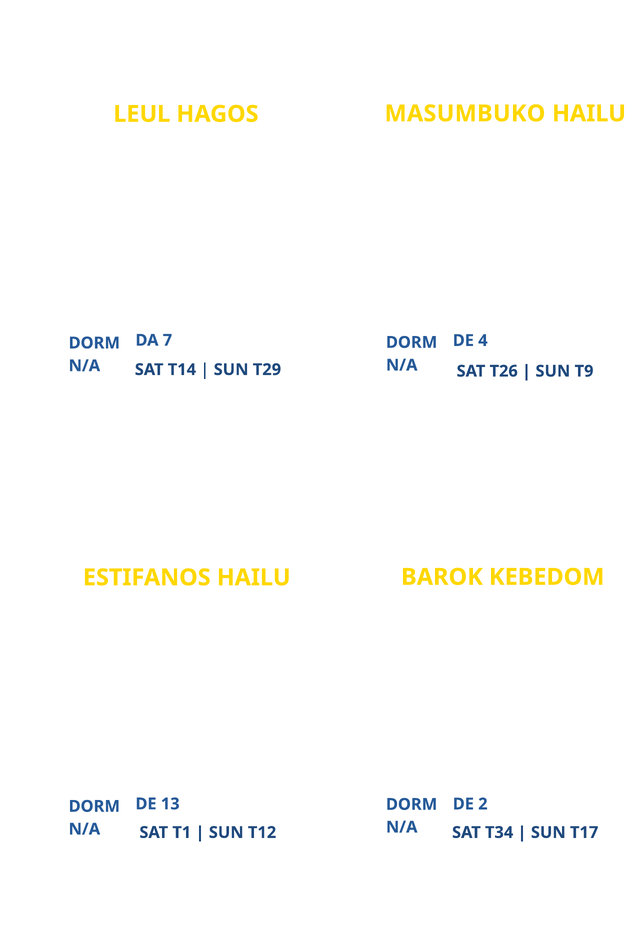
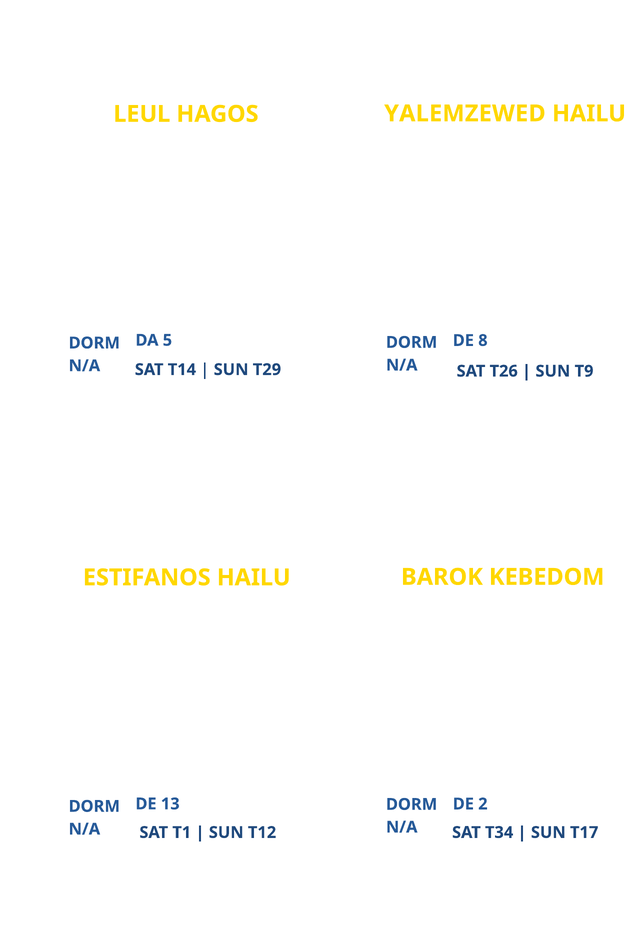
MASUMBUKO: MASUMBUKO -> YALEMZEWED (465, 113)
7: 7 -> 5 (167, 340)
4: 4 -> 8 (483, 340)
